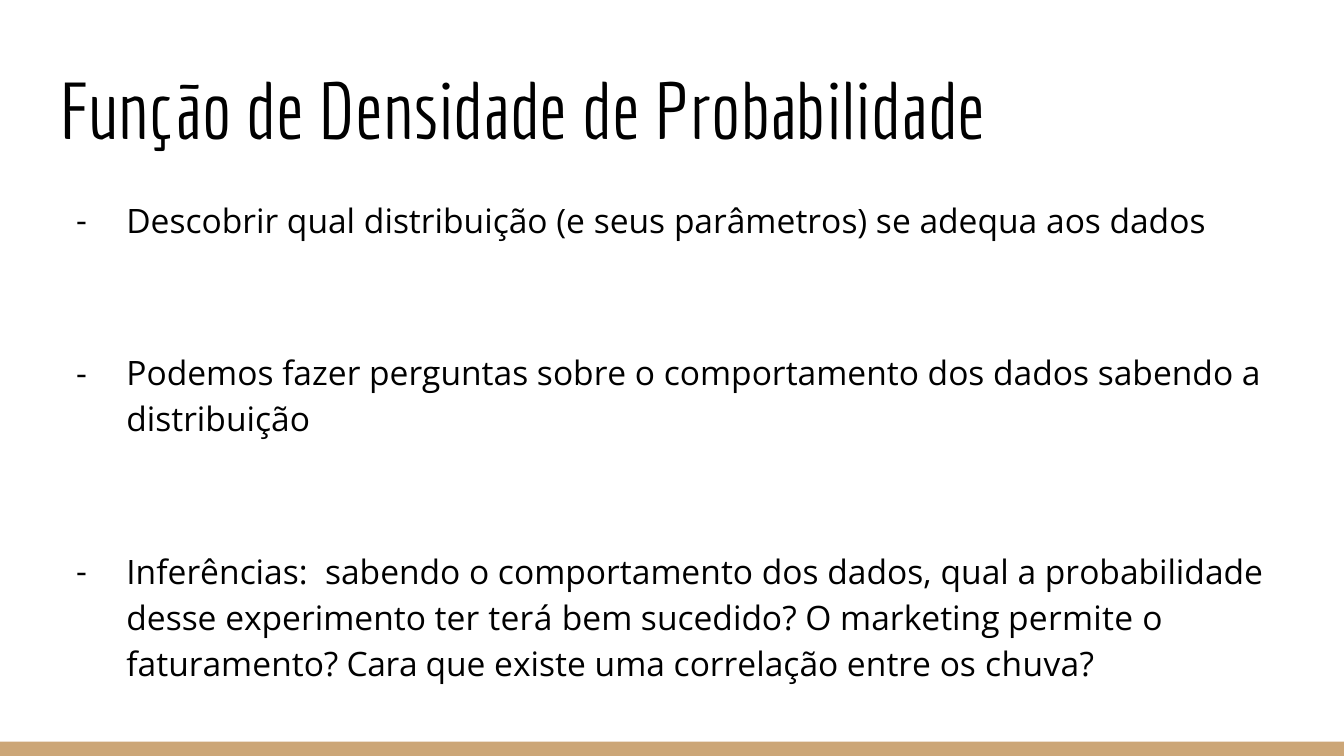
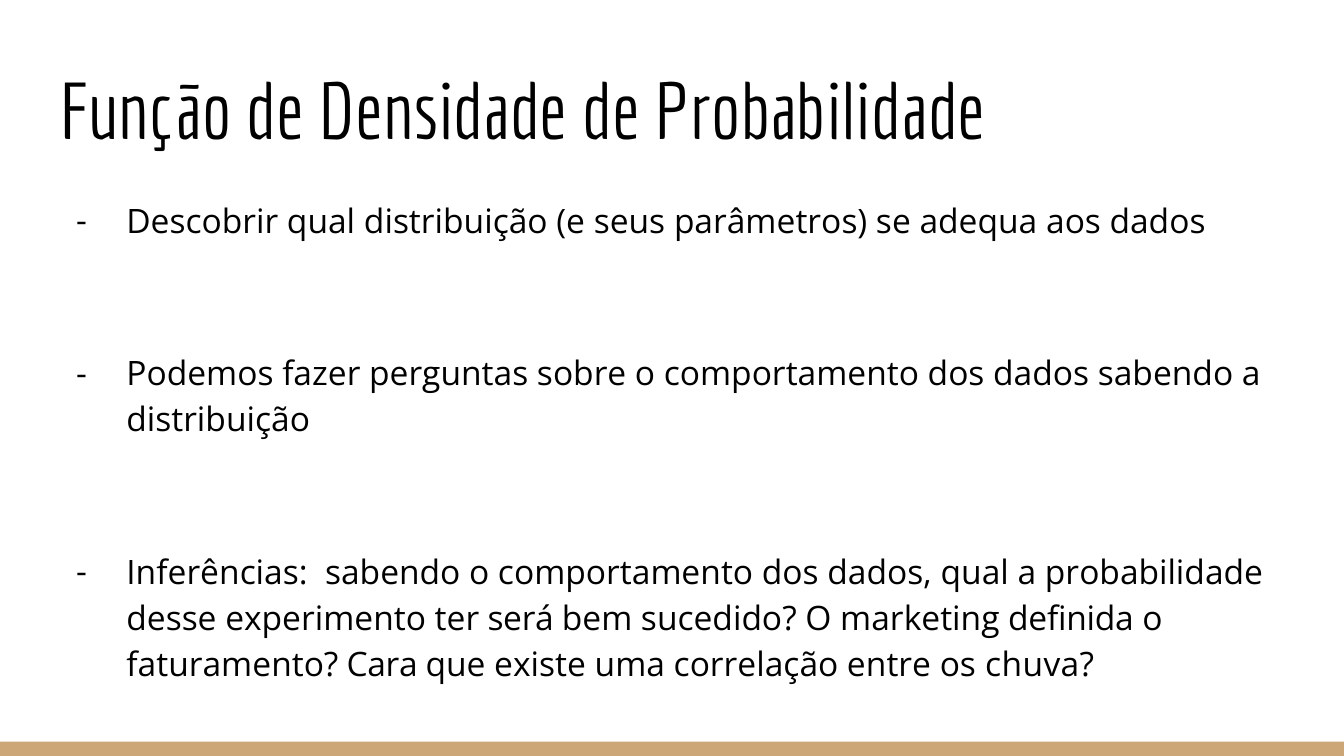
terá: terá -> será (521, 620)
permite: permite -> definida (1071, 620)
